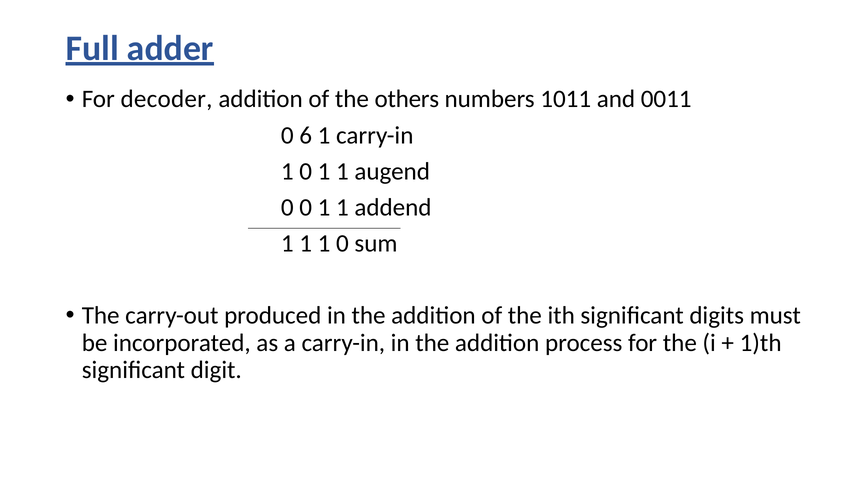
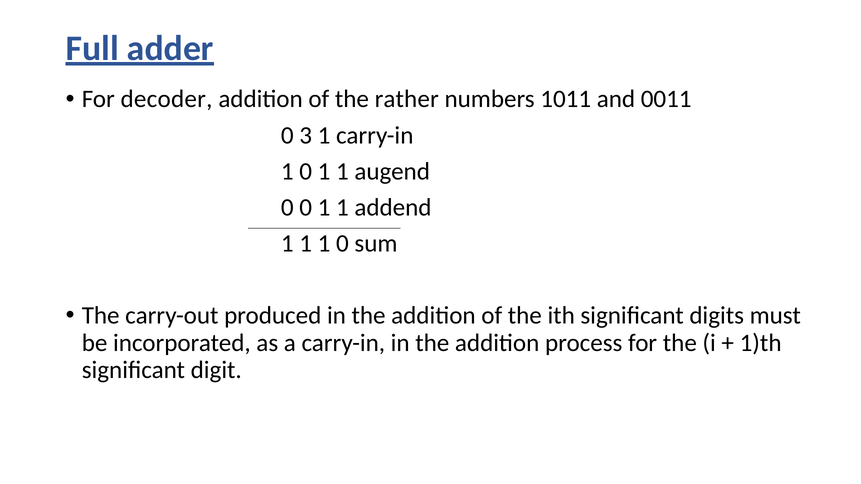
others: others -> rather (407, 99)
6: 6 -> 3 (306, 135)
